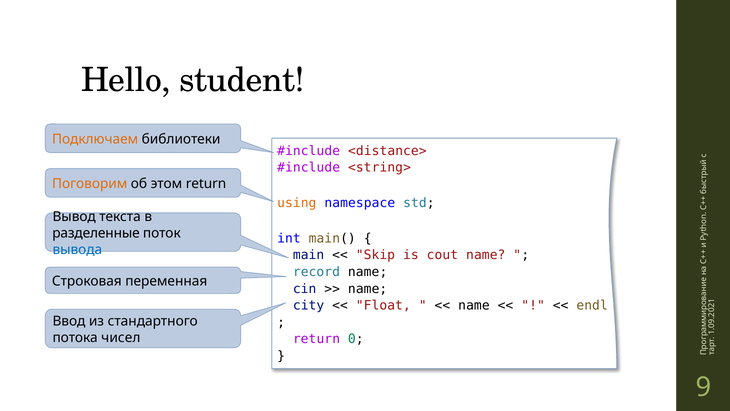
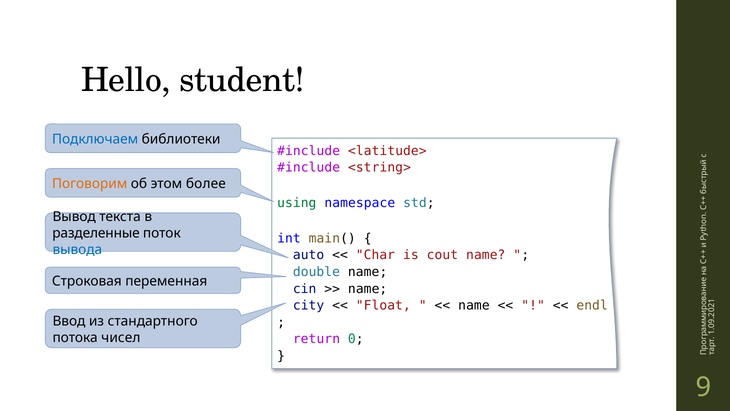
Подключаем colour: orange -> blue (95, 139)
<distance>: <distance> -> <latitude> (387, 151)
этом return: return -> более (206, 184)
using colour: orange -> green (297, 203)
main: main -> auto (309, 255)
Skip: Skip -> Char (375, 255)
record: record -> double (316, 272)
